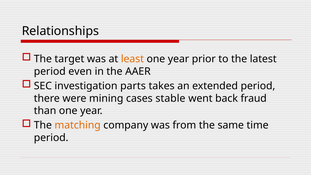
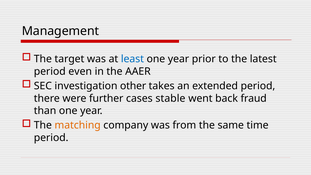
Relationships: Relationships -> Management (60, 31)
least colour: orange -> blue (132, 59)
parts: parts -> other (133, 86)
mining: mining -> further (106, 98)
